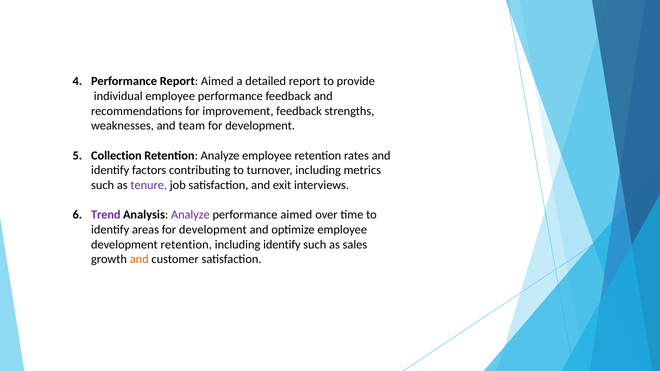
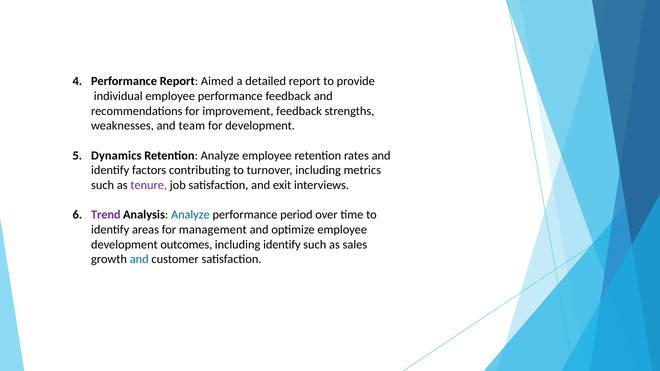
Collection: Collection -> Dynamics (116, 156)
Analyze colour: purple -> blue (190, 215)
performance aimed: aimed -> period (296, 215)
areas for development: development -> management (213, 230)
development retention: retention -> outcomes (186, 245)
and colour: orange -> blue (139, 260)
